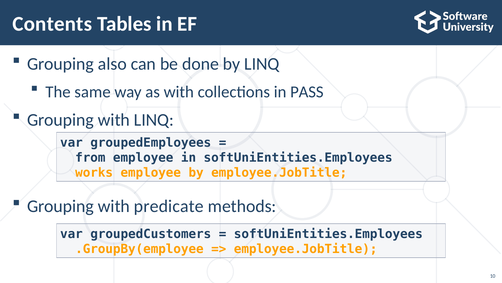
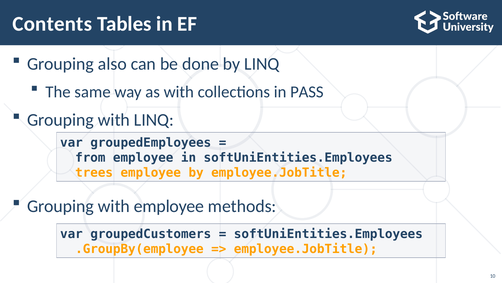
works: works -> trees (94, 172)
with predicate: predicate -> employee (169, 206)
